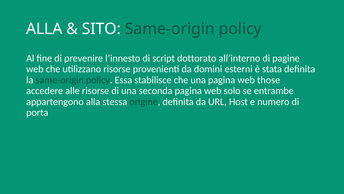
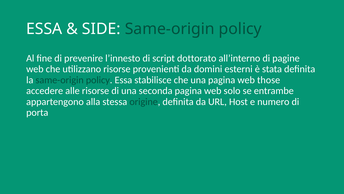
ALLA: ALLA -> ESSA (44, 29)
SITO: SITO -> SIDE (101, 29)
